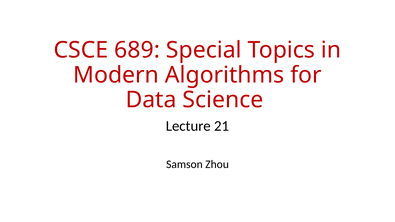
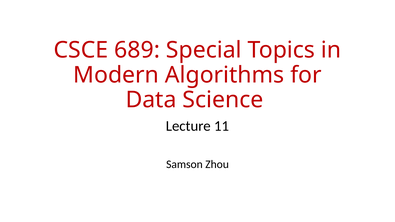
21: 21 -> 11 (222, 126)
